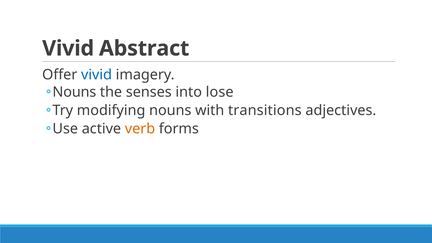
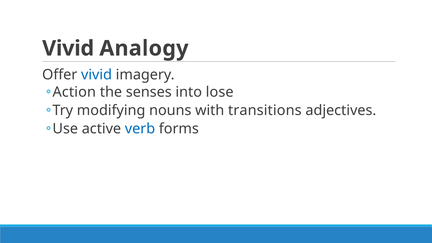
Abstract: Abstract -> Analogy (144, 48)
Nouns: Nouns -> Action (74, 92)
verb colour: orange -> blue (140, 129)
